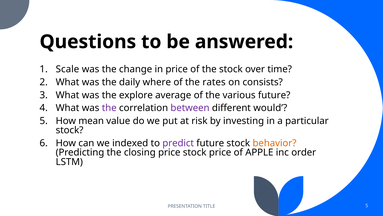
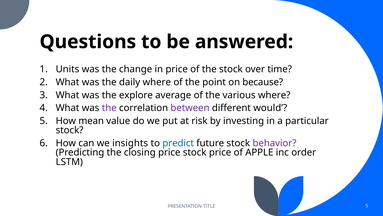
Scale: Scale -> Units (68, 69)
rates: rates -> point (214, 82)
consists: consists -> because (263, 82)
various future: future -> where (274, 95)
indexed: indexed -> insights (130, 143)
predict colour: purple -> blue (178, 143)
behavior colour: orange -> purple (274, 143)
